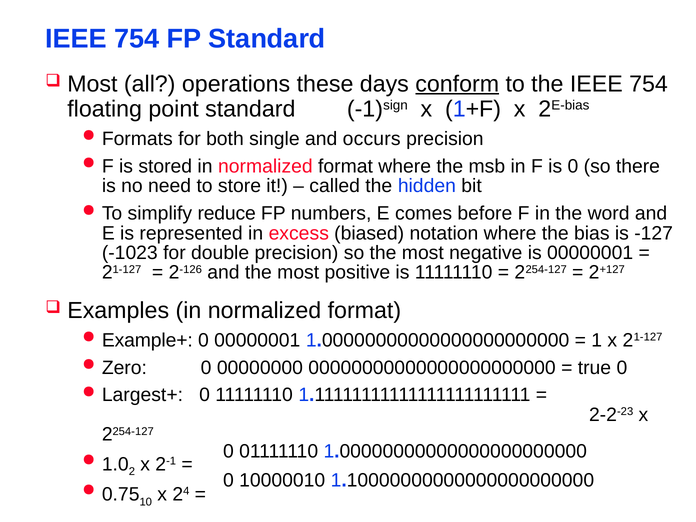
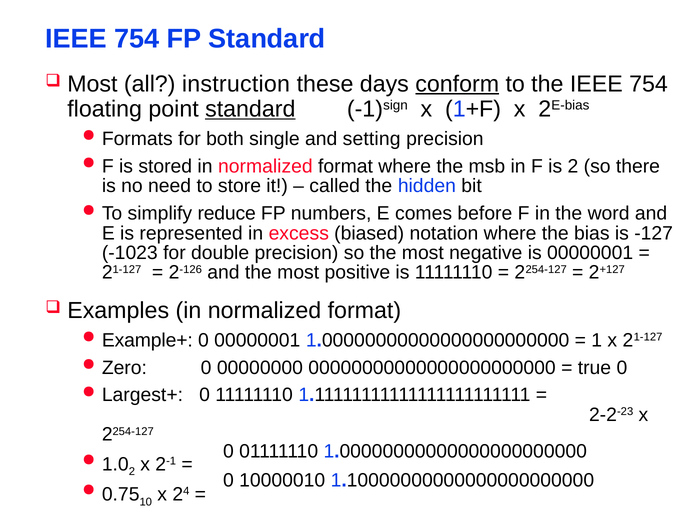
operations: operations -> instruction (236, 84)
standard underline: none -> present (250, 109)
occurs: occurs -> setting (372, 139)
is 0: 0 -> 2 (573, 166)
